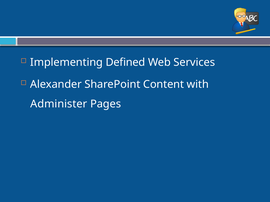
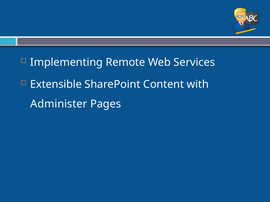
Defined: Defined -> Remote (125, 62)
Alexander: Alexander -> Extensible (56, 85)
